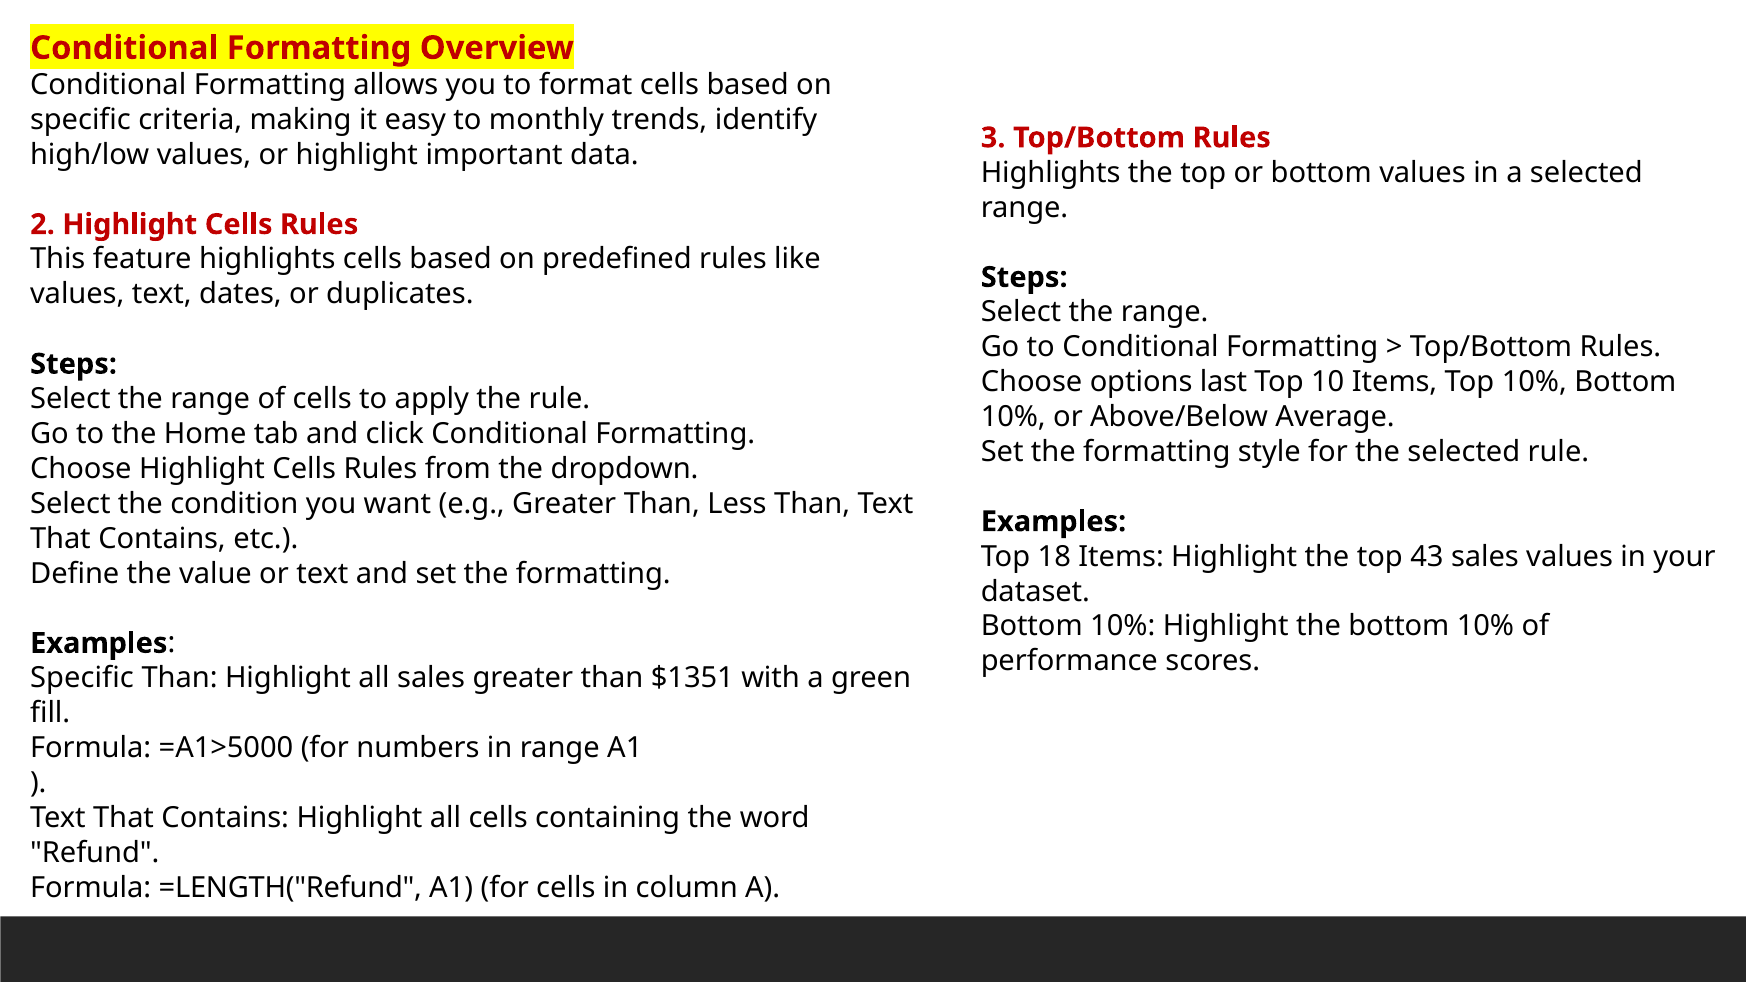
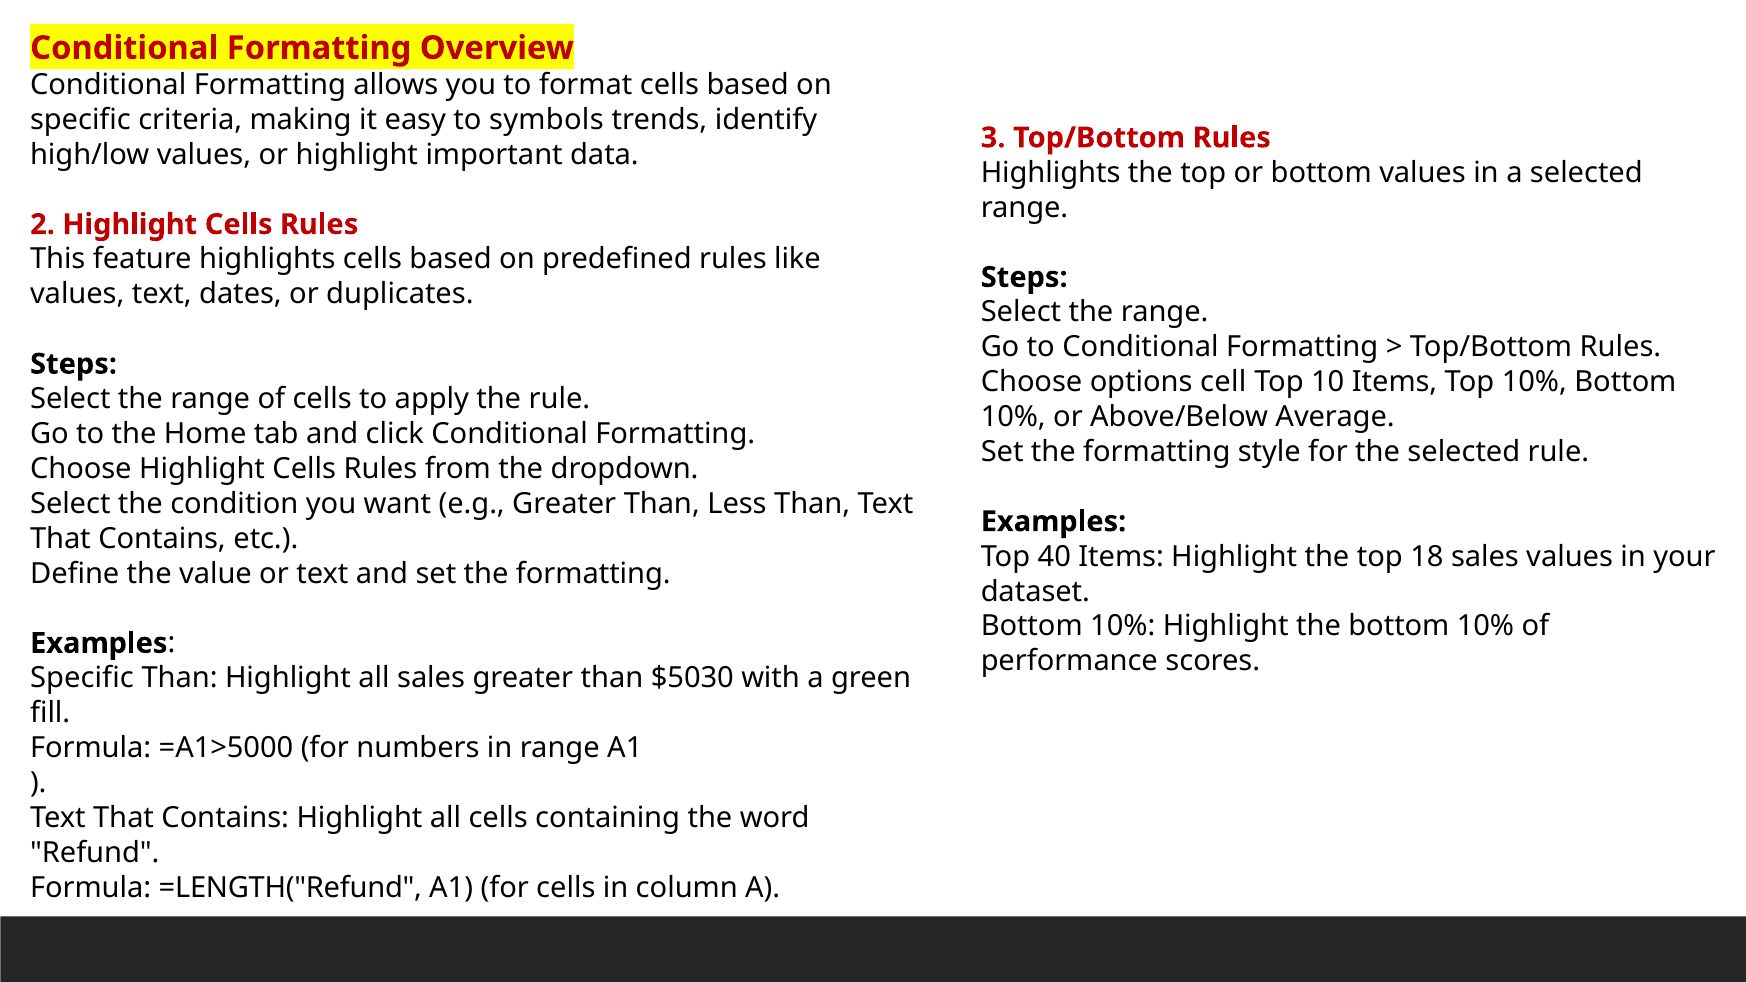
monthly: monthly -> symbols (546, 120)
last: last -> cell (1223, 382)
18: 18 -> 40 (1054, 557)
43: 43 -> 18 (1427, 557)
$1351: $1351 -> $5030 (692, 678)
